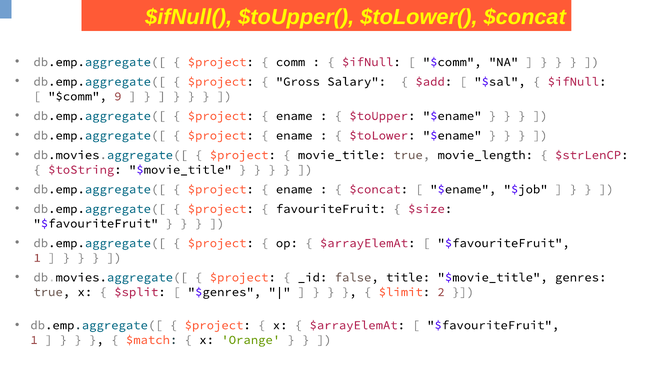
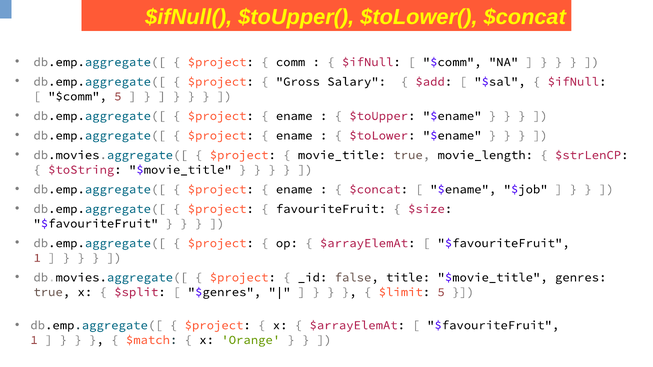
$comm 9: 9 -> 5 (118, 96)
$limit 2: 2 -> 5 (441, 292)
